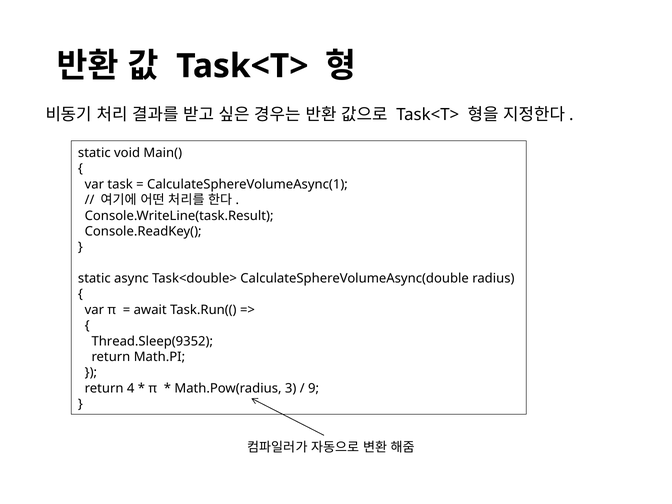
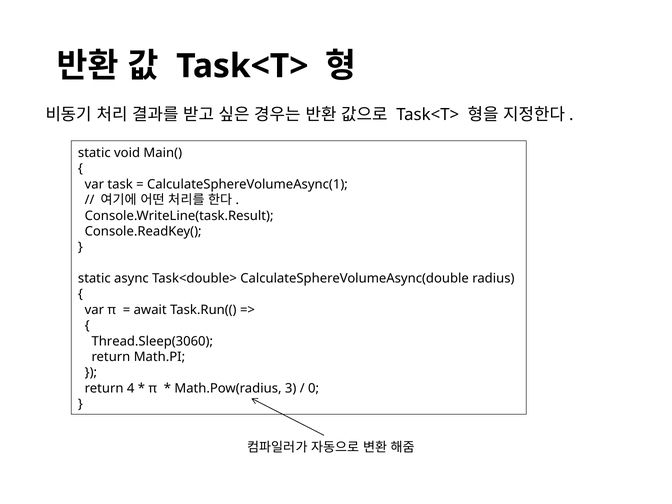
Thread.Sleep(9352: Thread.Sleep(9352 -> Thread.Sleep(3060 (152, 341)
9: 9 -> 0 (314, 388)
